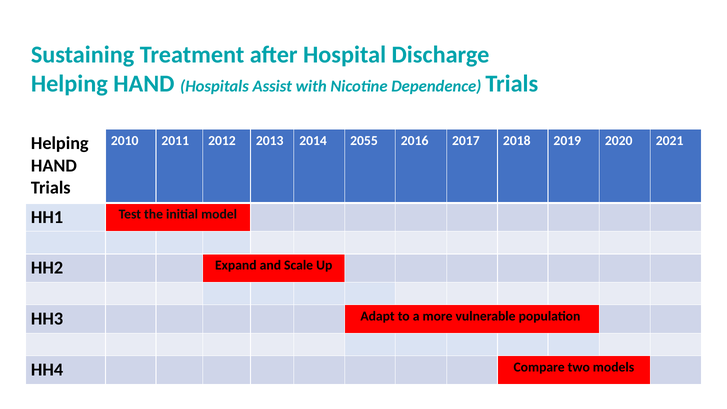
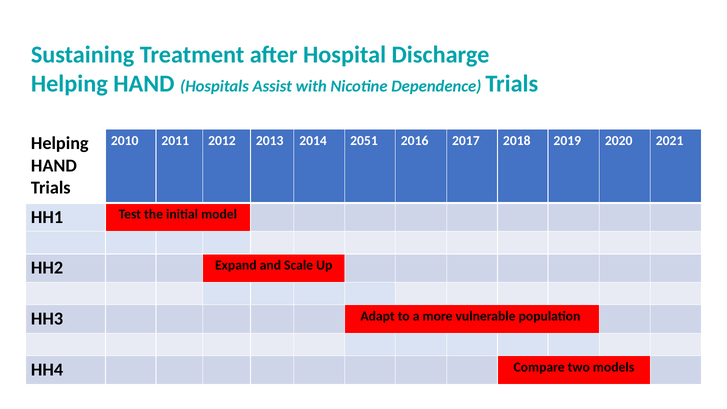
2055: 2055 -> 2051 (364, 141)
